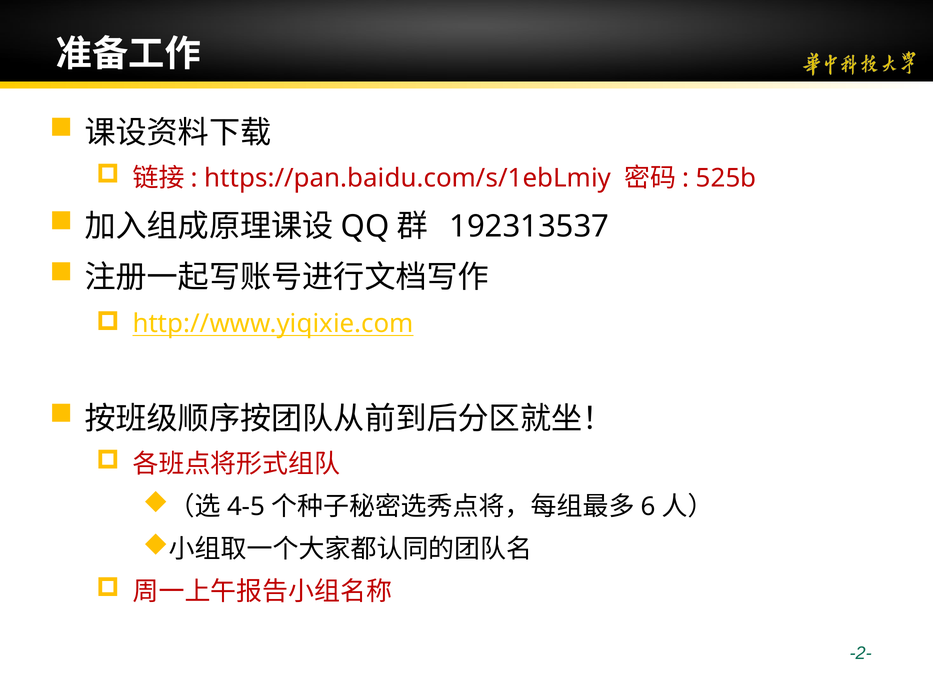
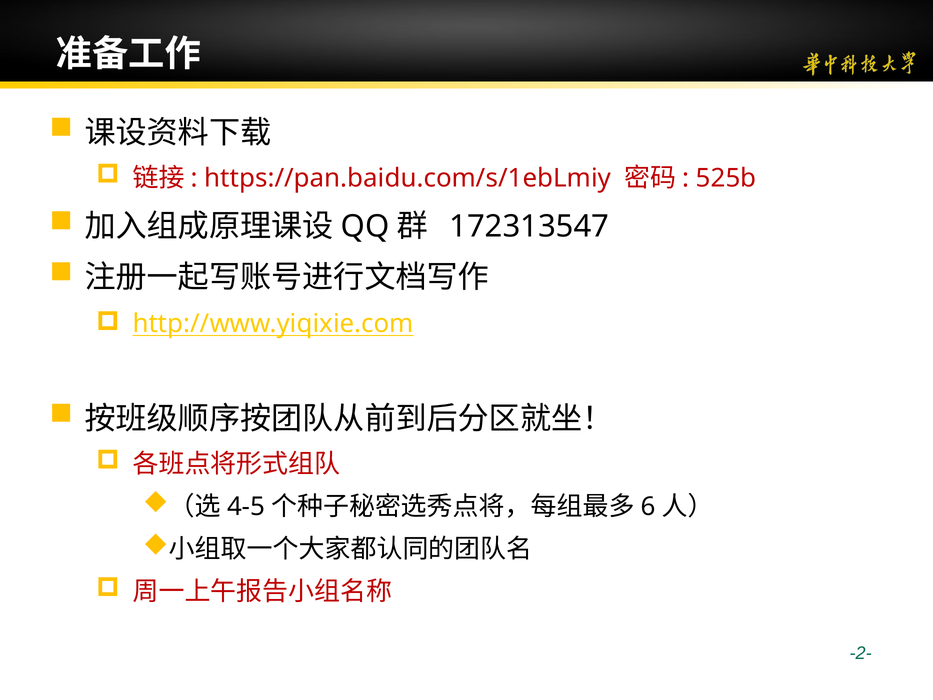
192313537: 192313537 -> 172313547 (529, 227)
